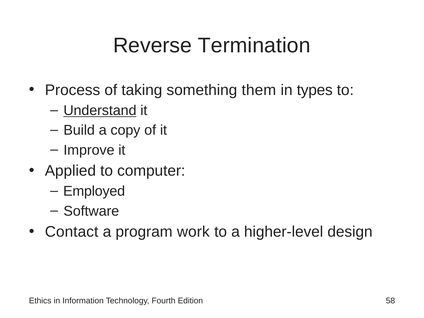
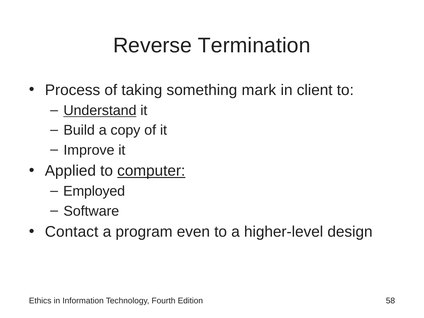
them: them -> mark (259, 90)
types: types -> client (315, 90)
computer underline: none -> present (151, 171)
work: work -> even (193, 232)
